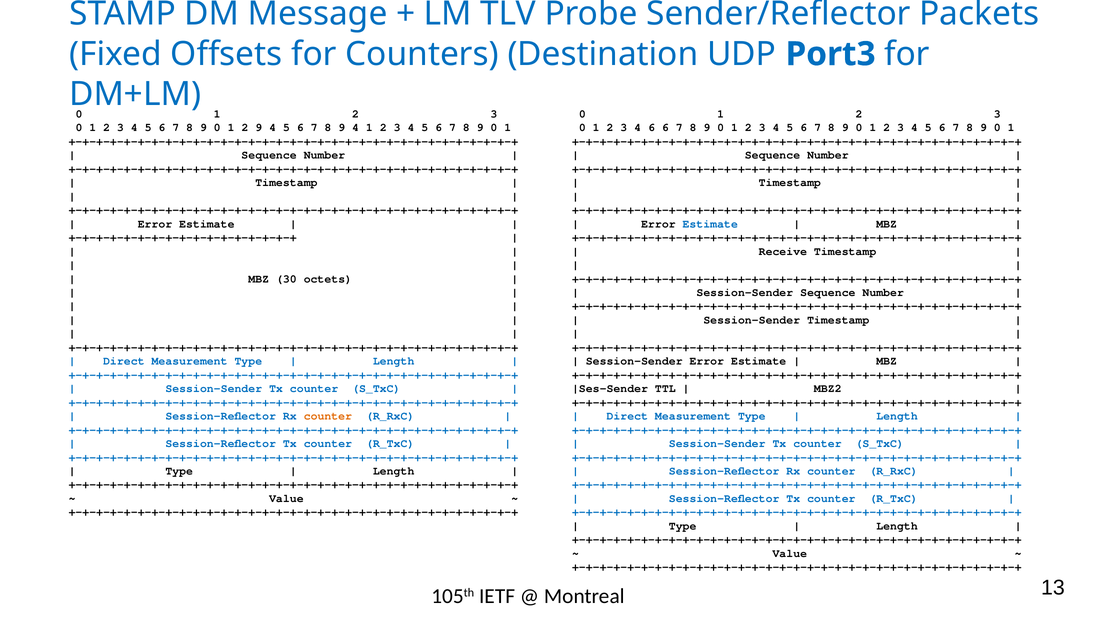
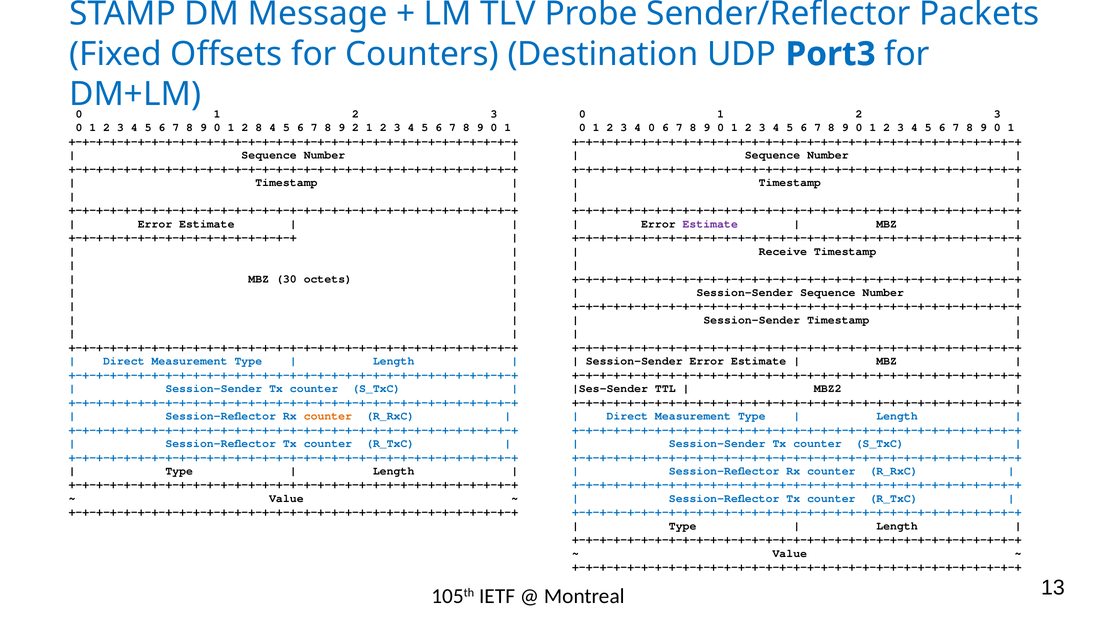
2 9: 9 -> 8 (259, 128)
8 9 4: 4 -> 2 (356, 128)
4 6: 6 -> 0 (652, 128)
Estimate colour: blue -> purple (710, 224)
